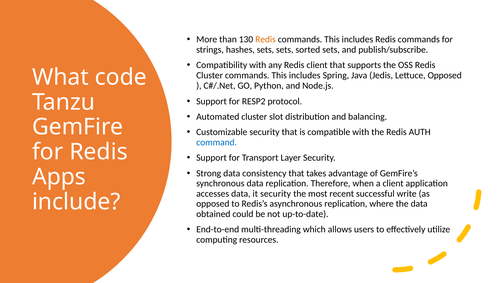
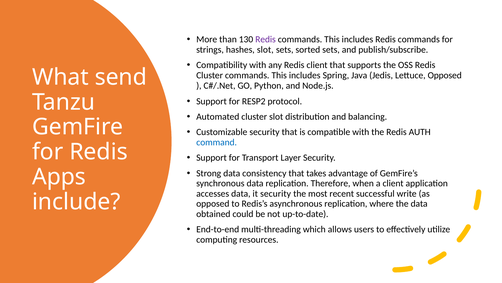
Redis colour: orange -> purple (266, 39)
hashes sets: sets -> slot (265, 50)
code: code -> send (121, 77)
